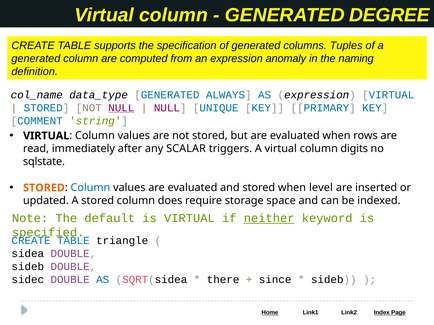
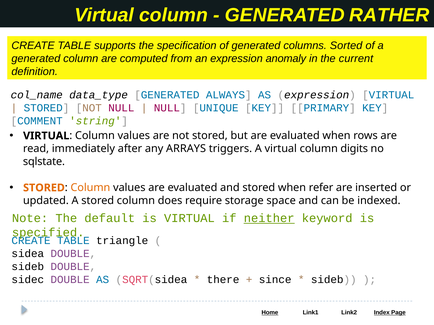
DEGREE: DEGREE -> RATHER (389, 15)
Tuples: Tuples -> Sorted (346, 46)
naming: naming -> current (356, 59)
NULL underline: present -> none (121, 108)
SCALAR: SCALAR -> ARRAYS (186, 149)
Column colour: blue -> orange (90, 188)
level: level -> refer (321, 188)
